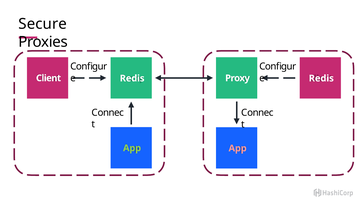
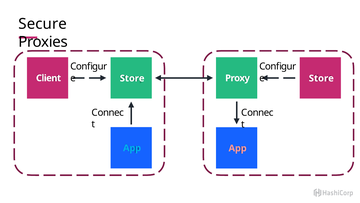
Redis: Redis -> Store (132, 78)
Redis: Redis -> Store (321, 78)
App colour: light green -> light blue (132, 148)
